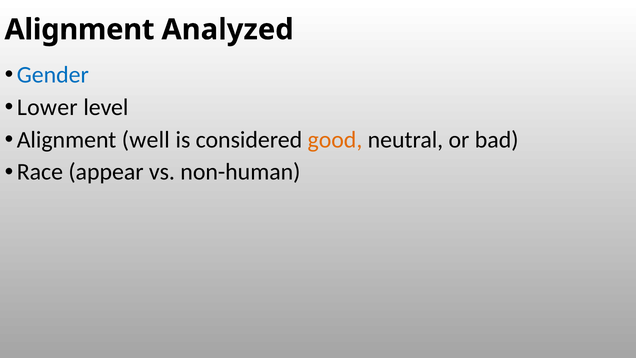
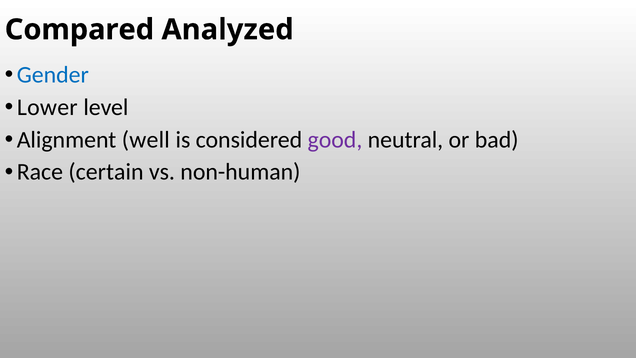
Alignment: Alignment -> Compared (79, 30)
good colour: orange -> purple (335, 140)
appear: appear -> certain (106, 172)
